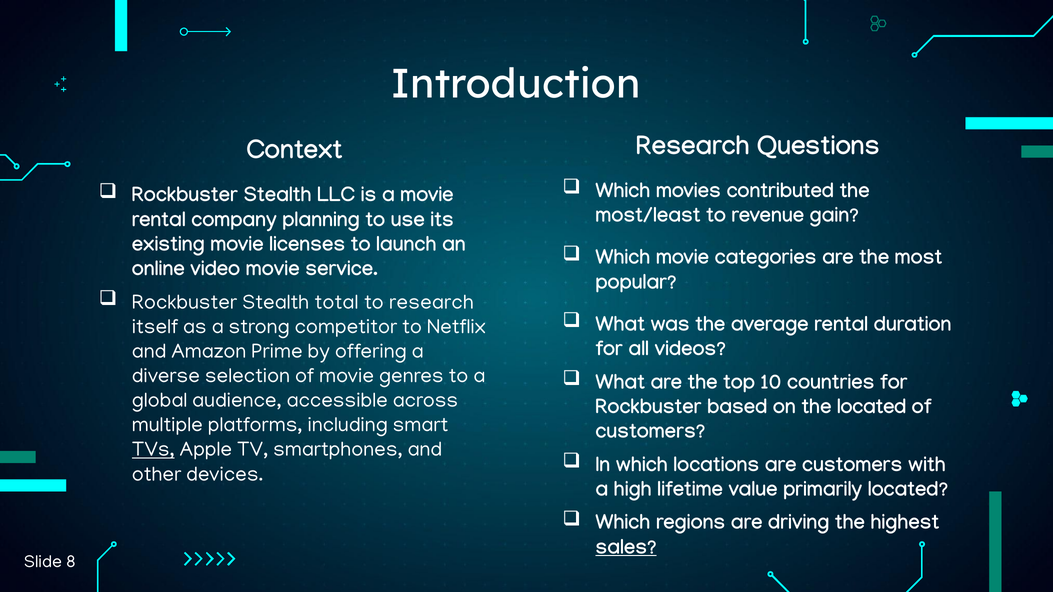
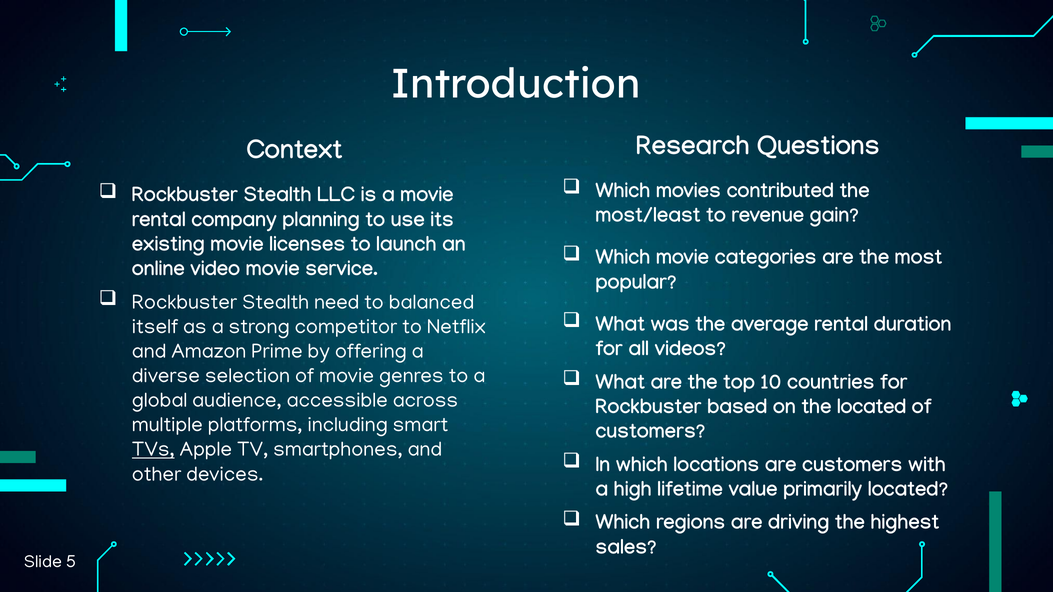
total: total -> need (337, 302)
to research: research -> balanced (432, 302)
sales underline: present -> none (626, 547)
8: 8 -> 5 (71, 562)
